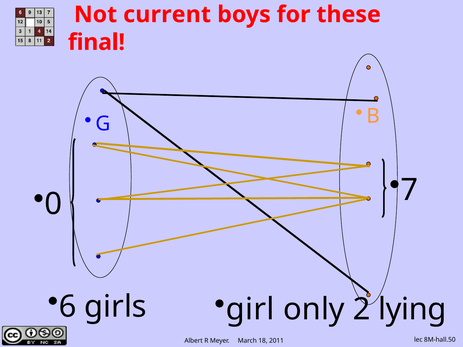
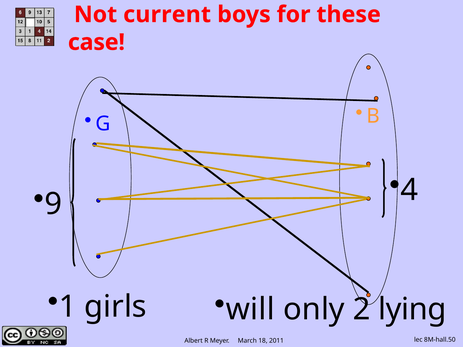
final: final -> case (96, 42)
7: 7 -> 4 (409, 190)
0: 0 -> 9 (53, 204)
6: 6 -> 1 (68, 307)
girl: girl -> will (250, 310)
